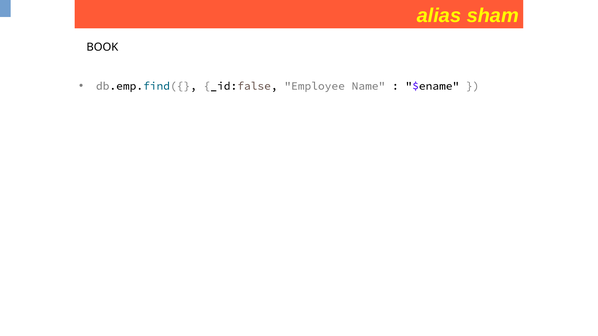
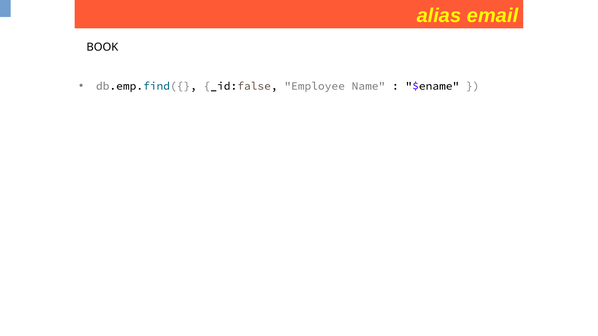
sham: sham -> email (493, 16)
